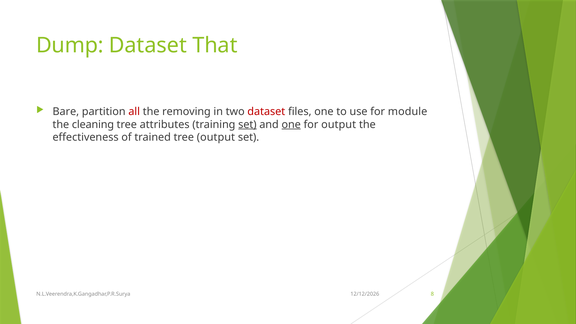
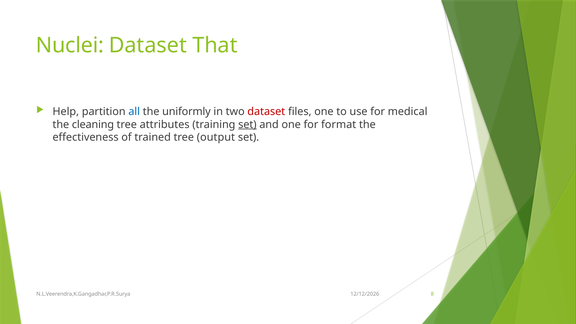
Dump: Dump -> Nuclei (70, 45)
Bare: Bare -> Help (66, 111)
all colour: red -> blue (134, 111)
removing: removing -> uniformly (186, 111)
module: module -> medical (408, 111)
one underline: present -> none (291, 124)
for output: output -> format (339, 124)
